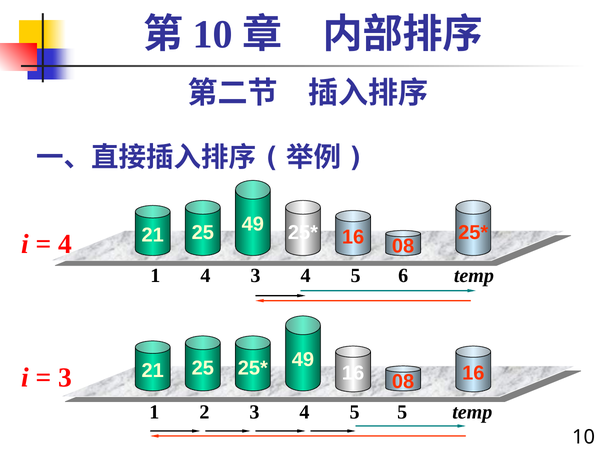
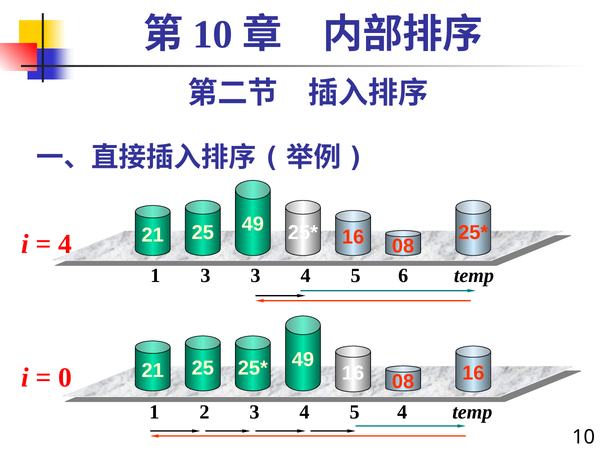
1 4: 4 -> 3 (205, 275)
3: 3 -> 0 (65, 377)
5 5: 5 -> 4 (402, 412)
